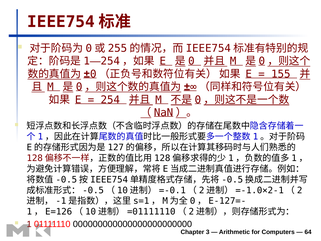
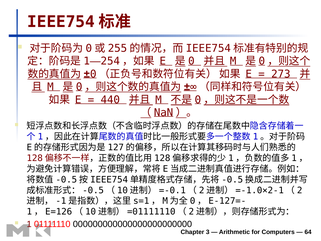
155: 155 -> 273 (281, 74)
254: 254 -> 440 (110, 100)
